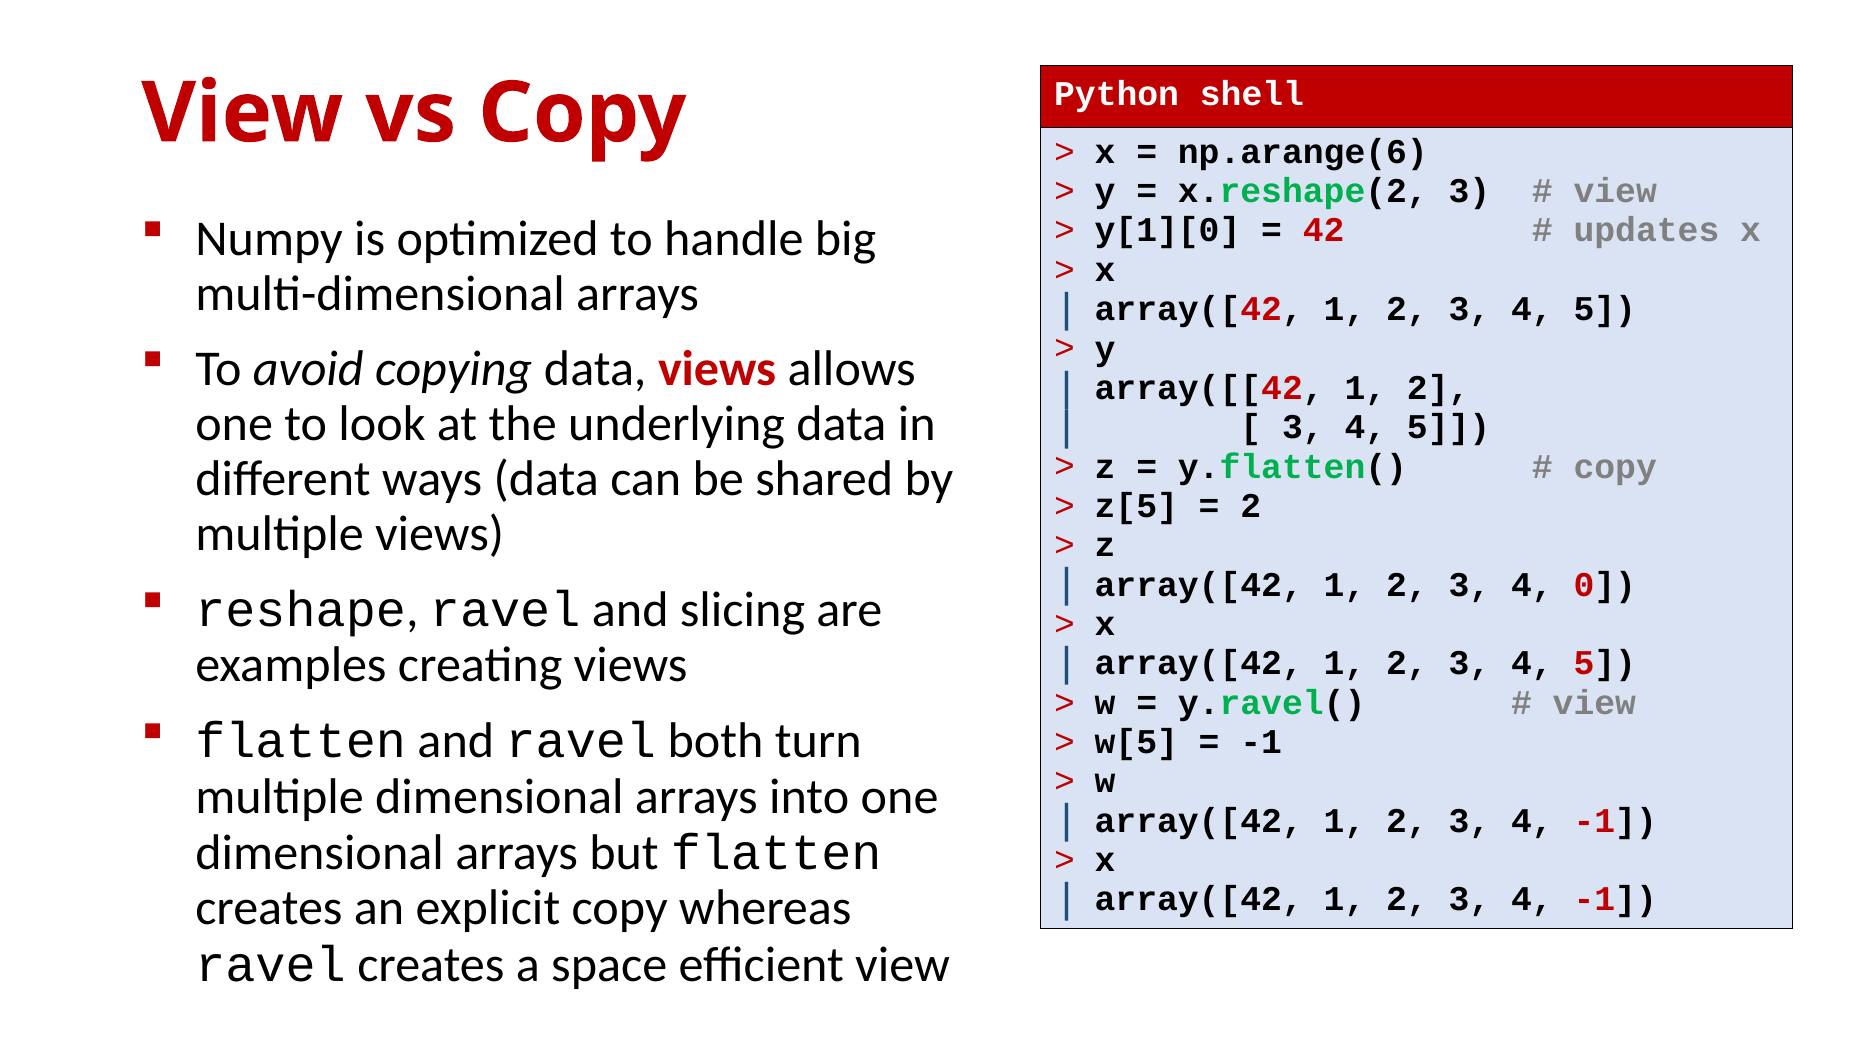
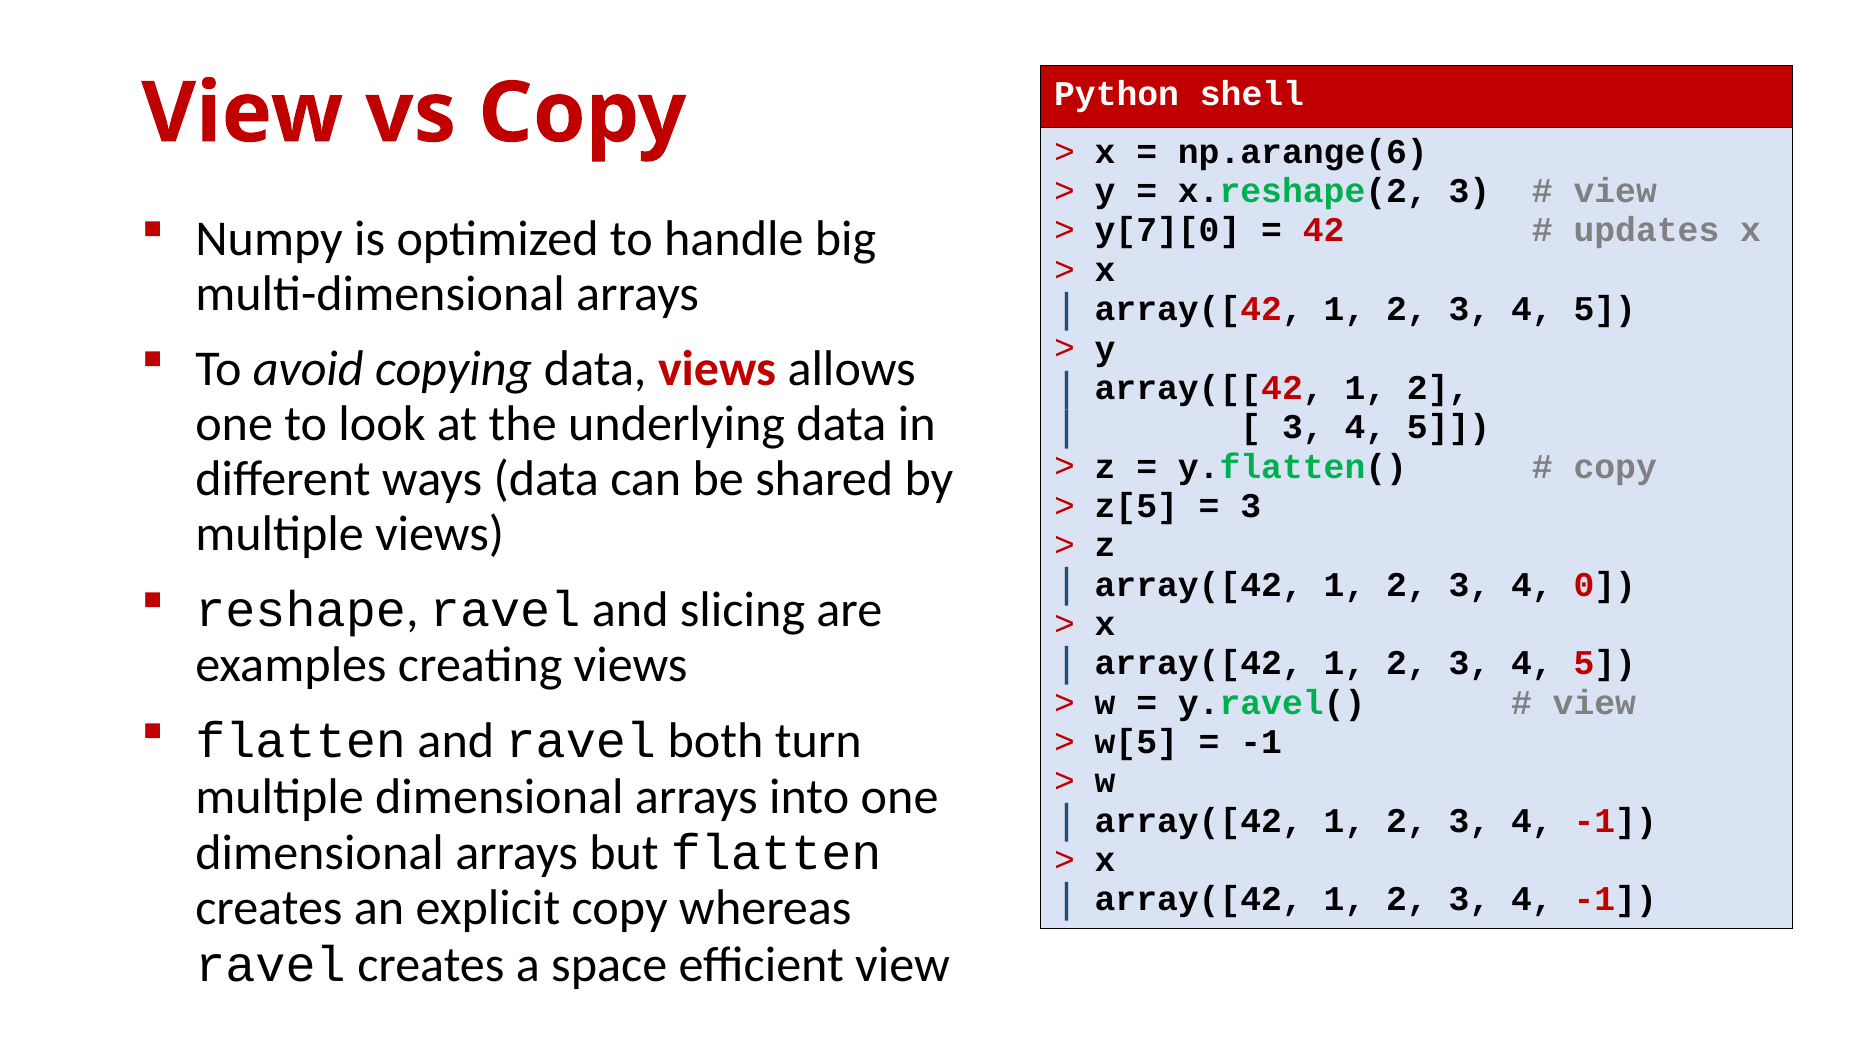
y[1][0: y[1][0 -> y[7][0 (1168, 231)
2: 2 -> 3 (1251, 506)
